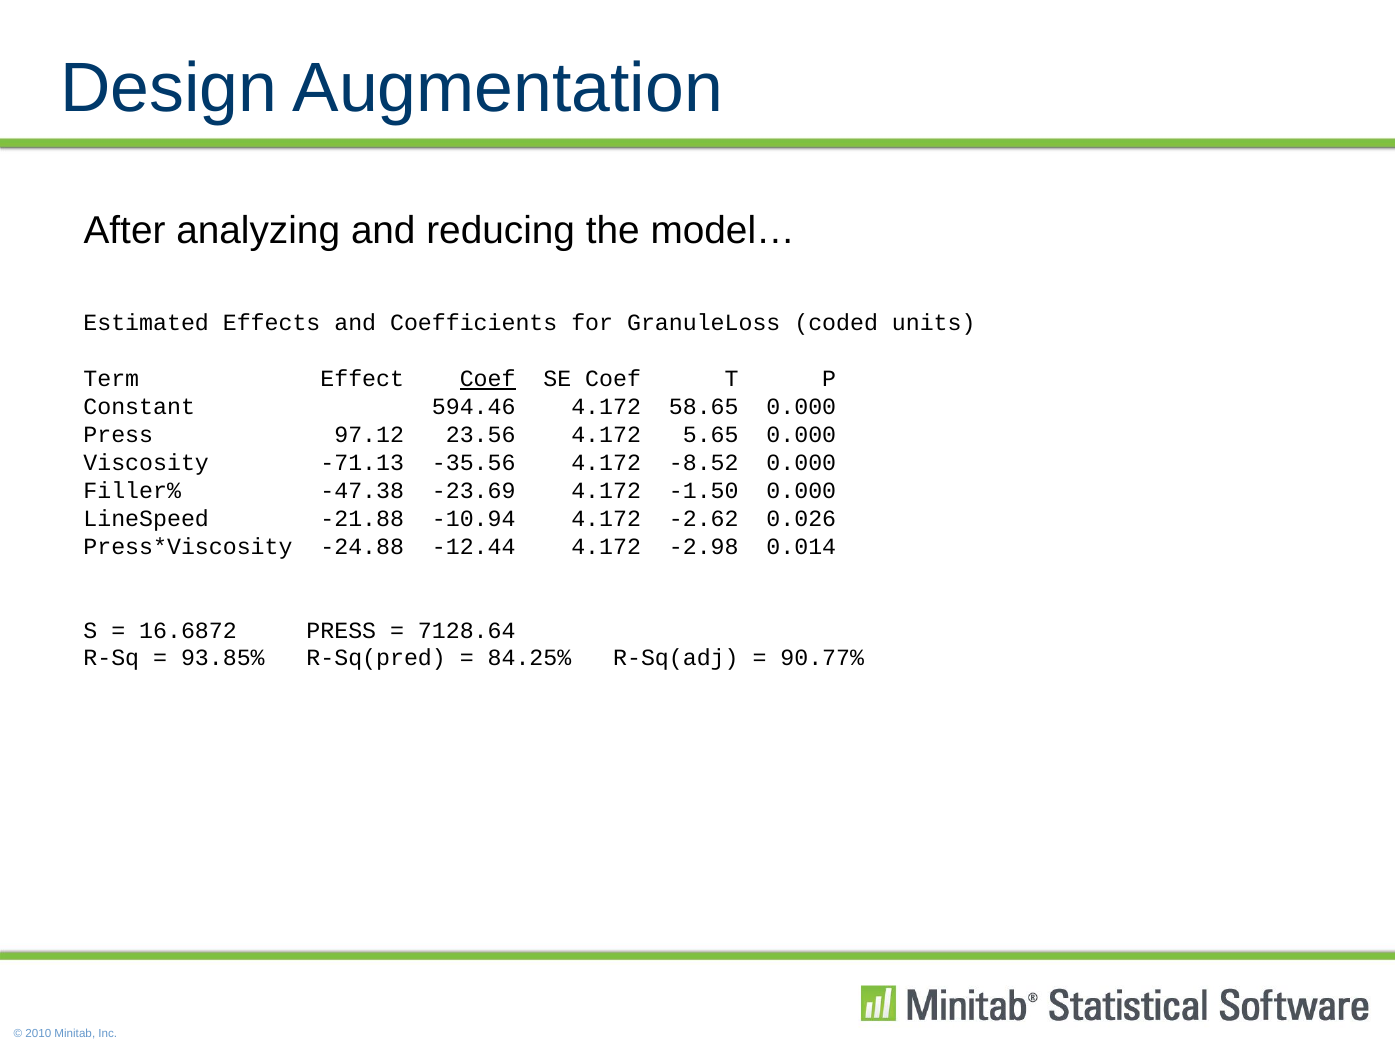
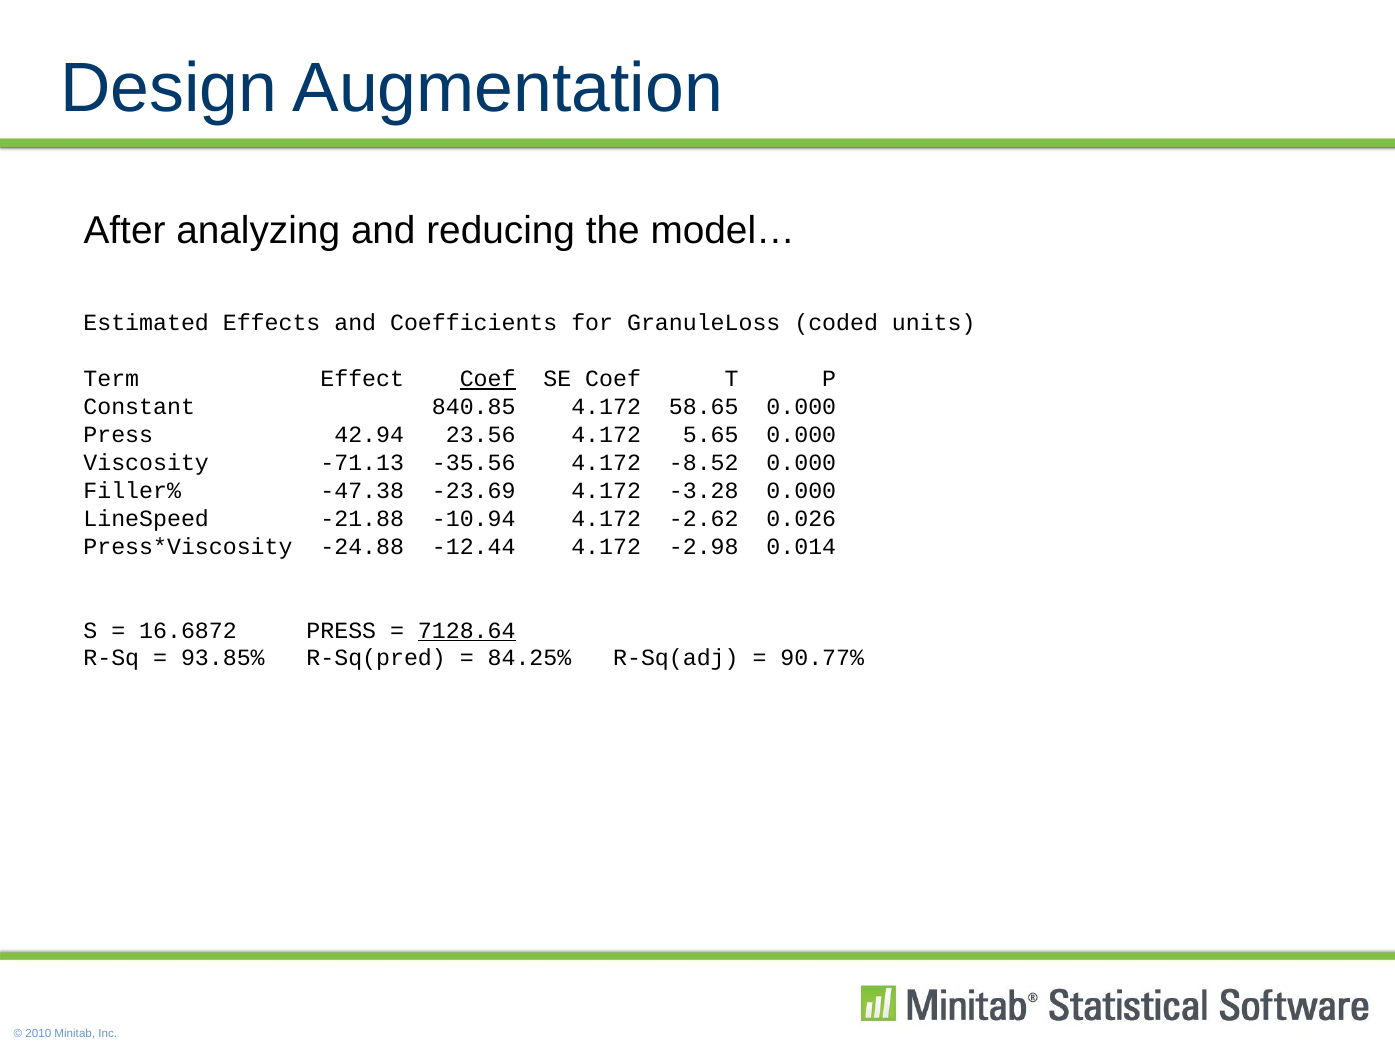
594.46: 594.46 -> 840.85 (474, 407)
97.12: 97.12 -> 42.94 (369, 435)
-1.50: -1.50 -> -3.28 (704, 490)
7128.64 underline: none -> present (467, 630)
